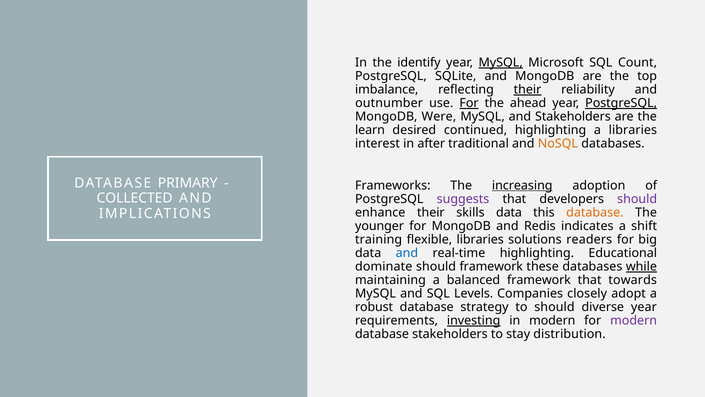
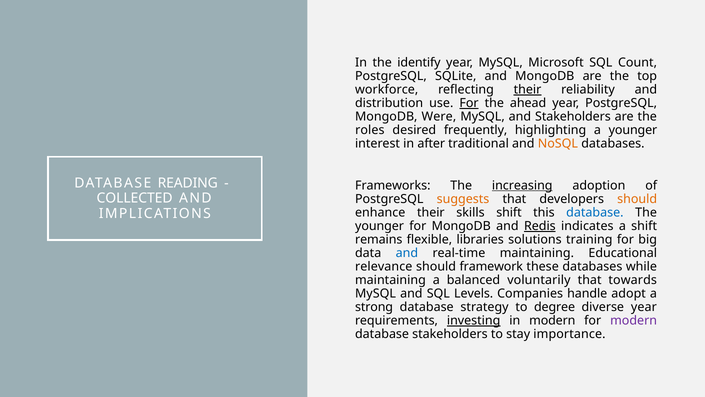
MySQL underline: present -> none (501, 63)
imbalance: imbalance -> workforce (387, 90)
outnumber: outnumber -> distribution (389, 103)
PostgreSQL underline: present -> none (621, 103)
learn: learn -> roles (370, 130)
continued: continued -> frequently (476, 130)
a libraries: libraries -> younger (633, 130)
PRIMARY: PRIMARY -> READING (188, 183)
suggests colour: purple -> orange (463, 199)
should colour: purple -> orange (637, 199)
skills data: data -> shift (509, 212)
database colour: orange -> blue (595, 212)
Redis underline: none -> present (540, 226)
training: training -> remains (379, 239)
readers: readers -> training (589, 239)
real-time highlighting: highlighting -> maintaining (537, 253)
dominate: dominate -> relevance (384, 266)
while underline: present -> none (641, 266)
balanced framework: framework -> voluntarily (539, 280)
closely: closely -> handle (587, 293)
robust: robust -> strong (374, 307)
to should: should -> degree (555, 307)
distribution: distribution -> importance (569, 334)
